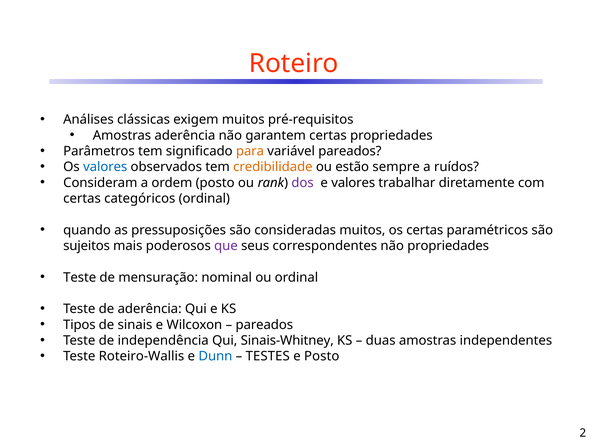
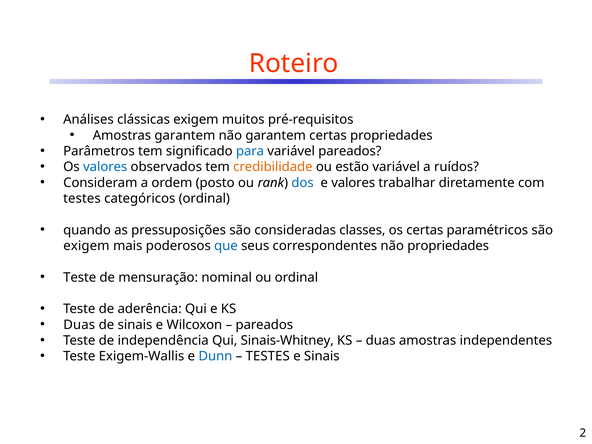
Amostras aderência: aderência -> garantem (185, 135)
para colour: orange -> blue (250, 151)
estão sempre: sempre -> variável (396, 167)
dos colour: purple -> blue (303, 183)
certas: certas -> testes (82, 198)
consideradas muitos: muitos -> classes (362, 230)
sujeitos: sujeitos -> exigem (86, 246)
que colour: purple -> blue (226, 246)
Tipos: Tipos -> Duas (79, 325)
Roteiro-Wallis: Roteiro-Wallis -> Exigem-Wallis (141, 356)
e Posto: Posto -> Sinais (322, 356)
